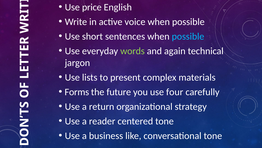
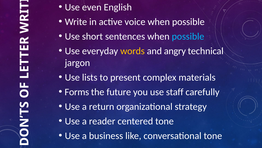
price: price -> even (92, 7)
words colour: light green -> yellow (132, 51)
again: again -> angry (175, 51)
four: four -> staff (175, 92)
